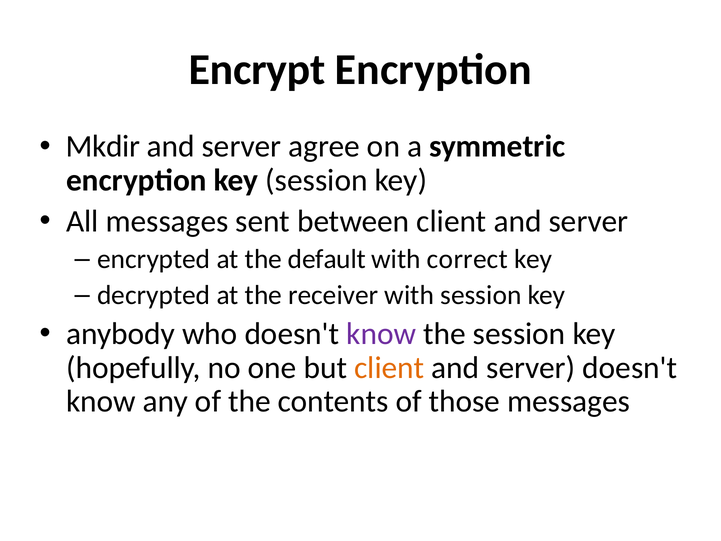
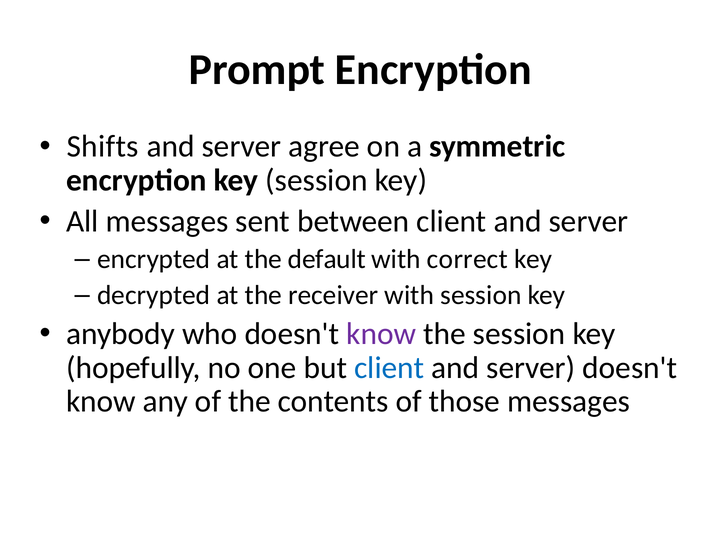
Encrypt: Encrypt -> Prompt (257, 70)
Mkdir: Mkdir -> Shifts (103, 146)
client colour: orange -> blue (389, 367)
